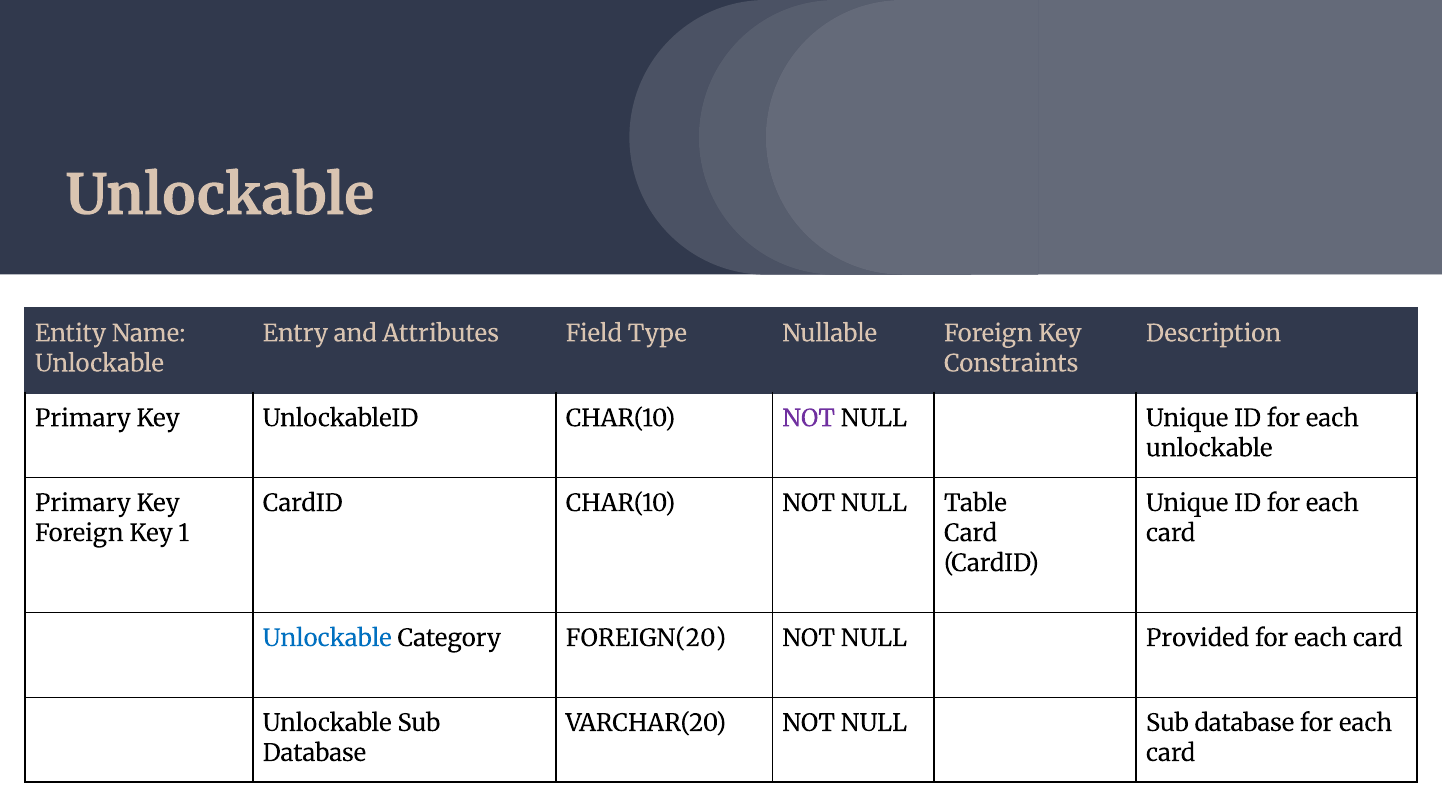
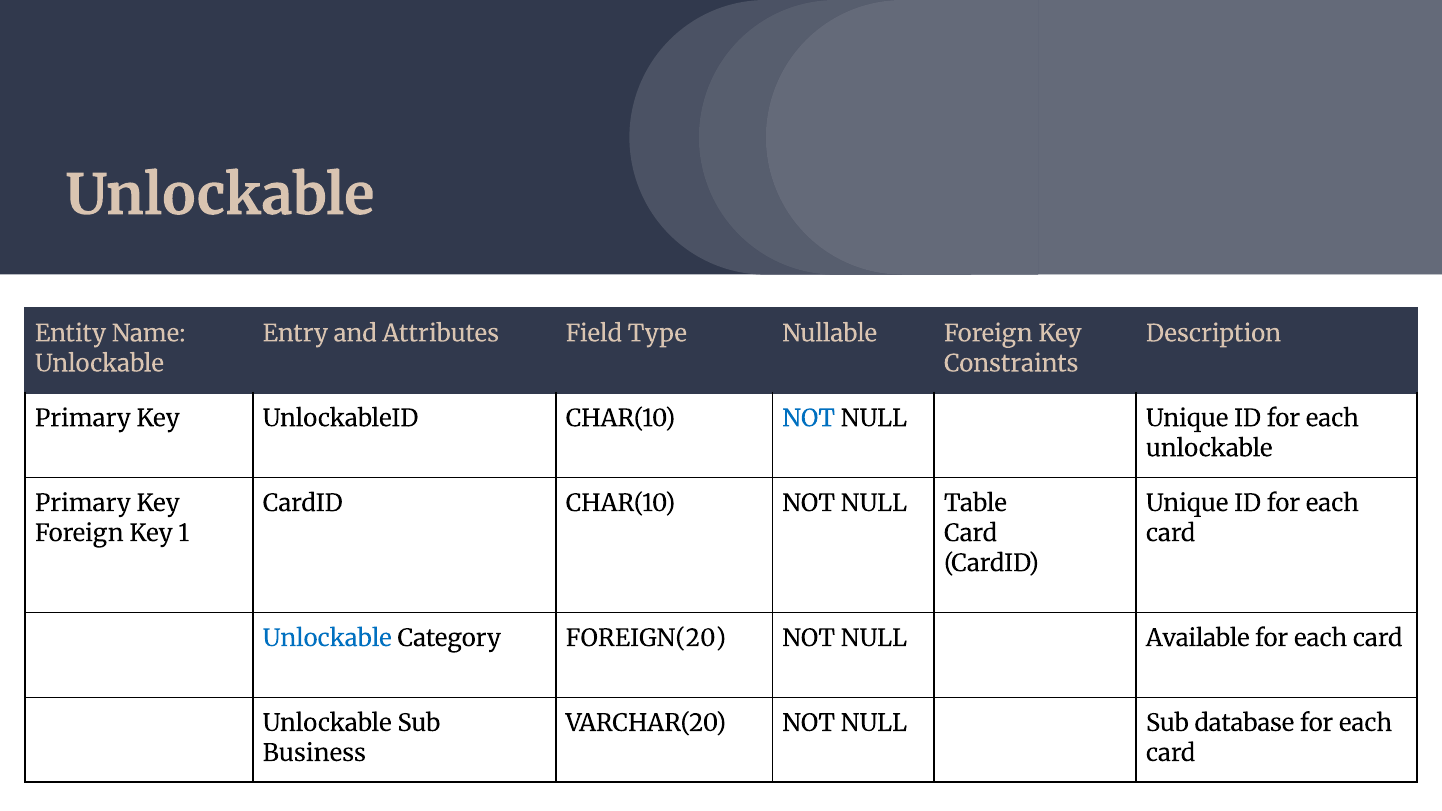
NOT colour: purple -> blue (809, 418)
Provided: Provided -> Available (1198, 638)
Database: Database -> Business (314, 753)
